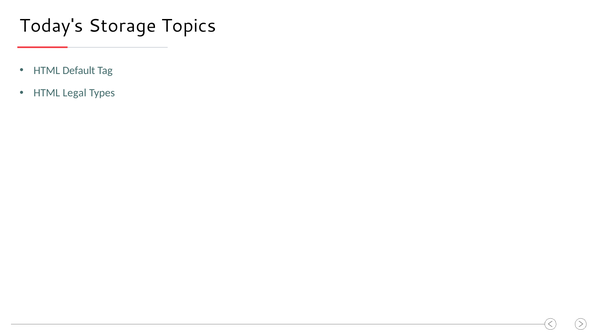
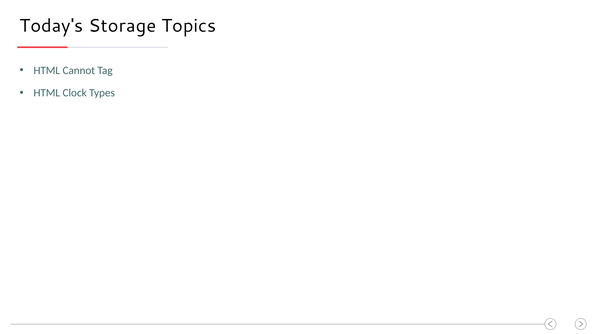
Default: Default -> Cannot (79, 70)
Legal: Legal -> Clock (75, 93)
